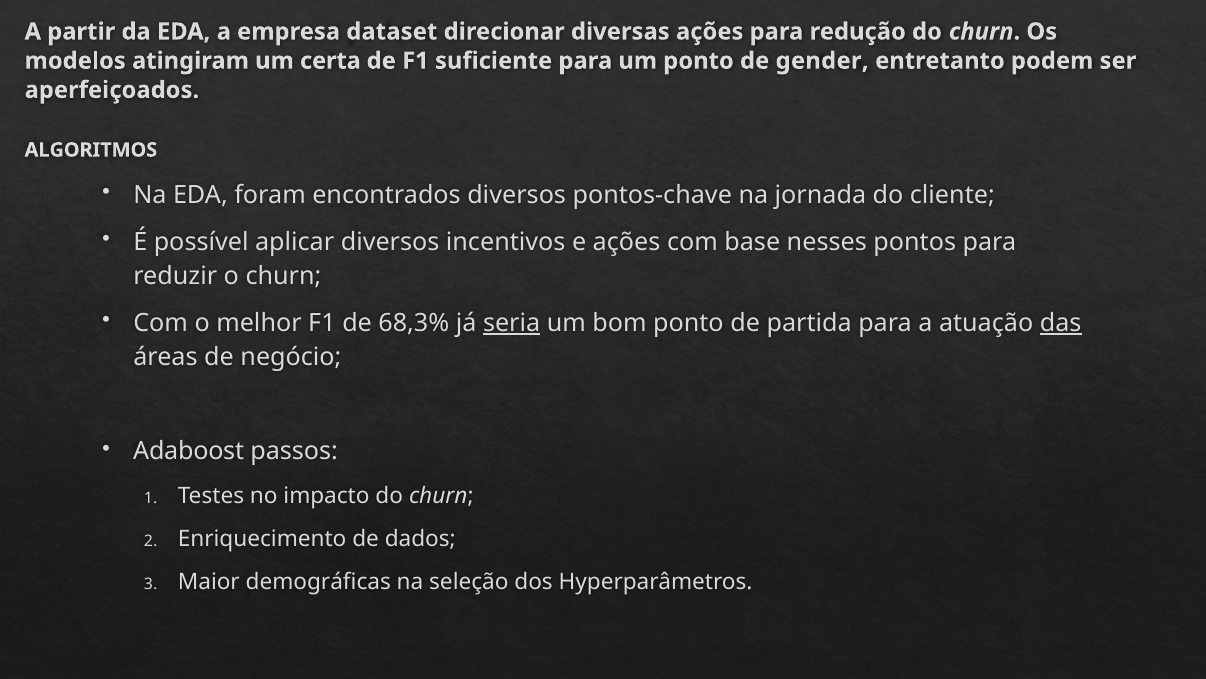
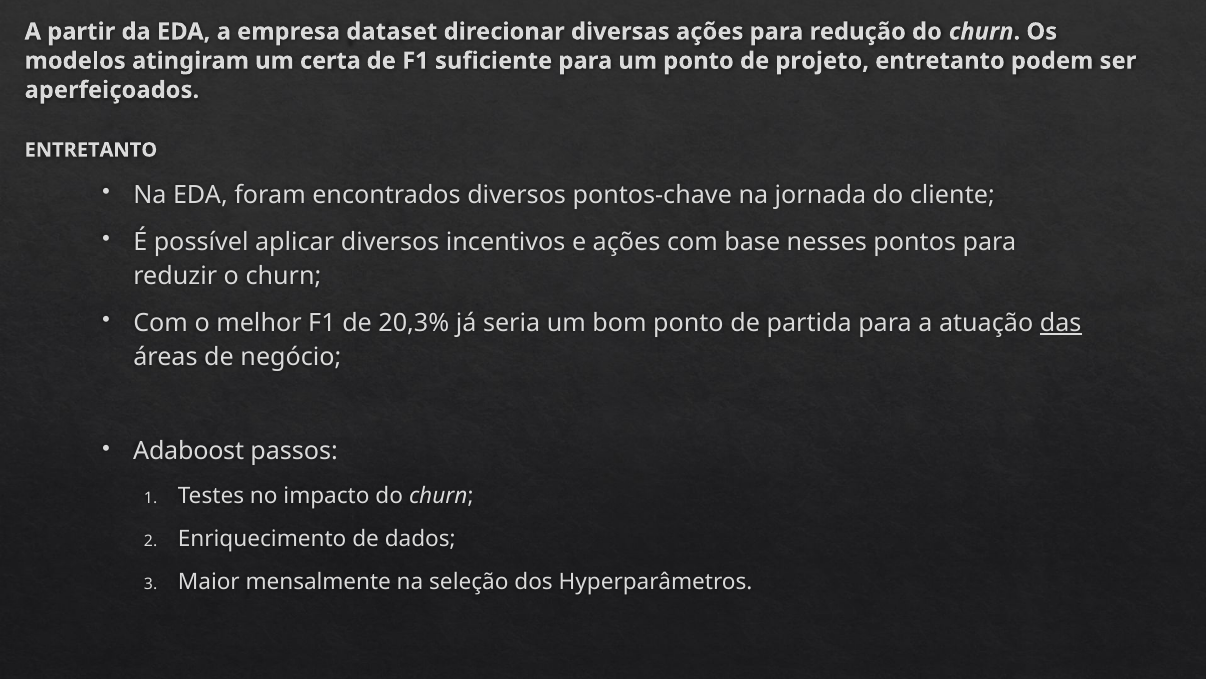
gender: gender -> projeto (822, 61)
ALGORITMOS: ALGORITMOS -> ENTRETANTO (91, 150)
68,3%: 68,3% -> 20,3% (414, 323)
seria underline: present -> none (512, 323)
demográficas: demográficas -> mensalmente (318, 581)
